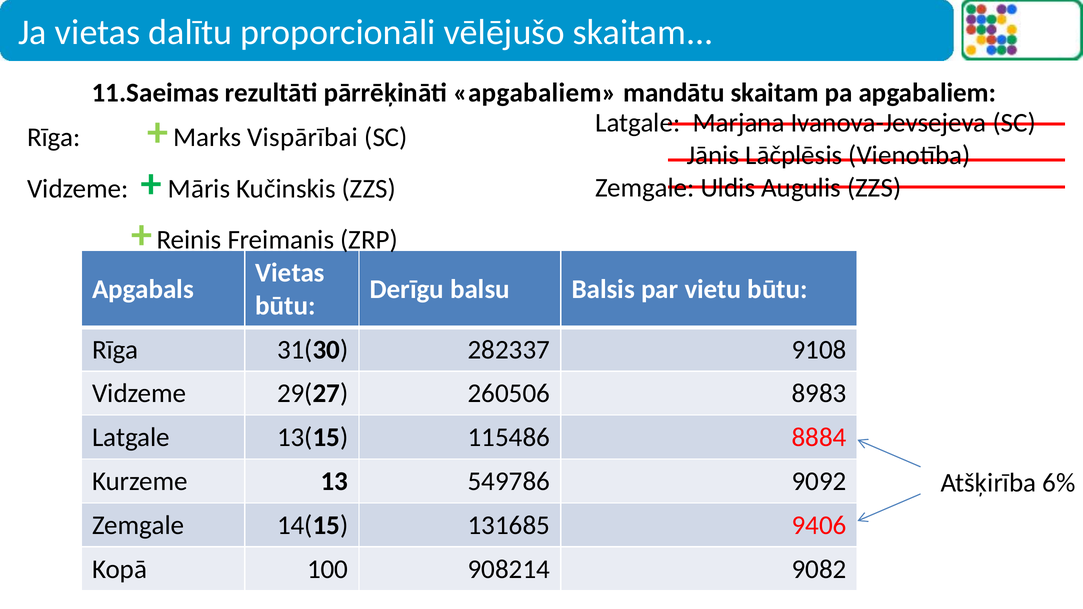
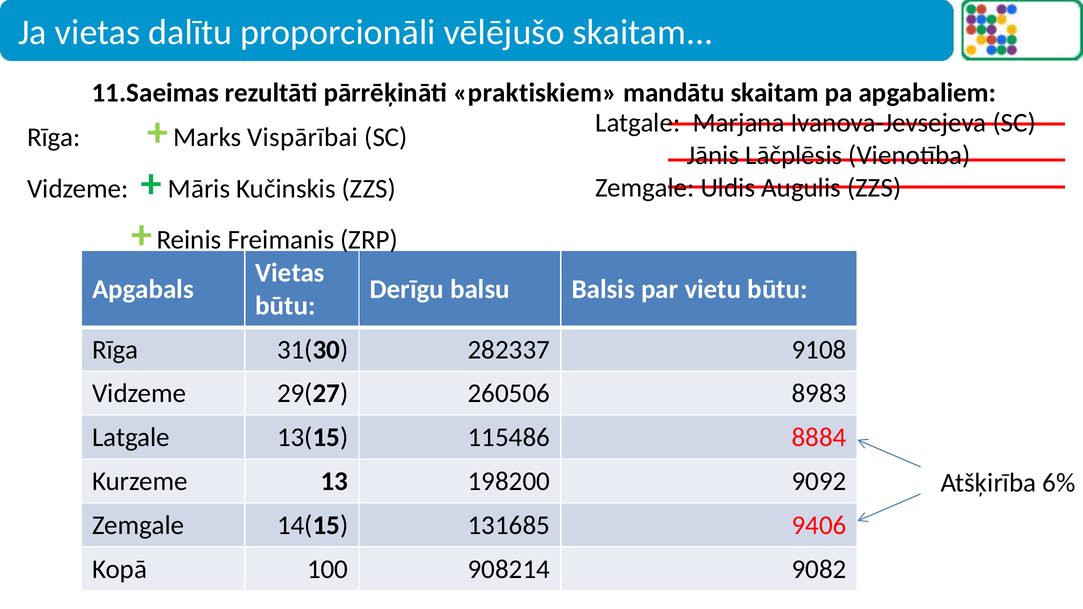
pārrēķināti apgabaliem: apgabaliem -> praktiskiem (535, 93)
549786: 549786 -> 198200 (509, 481)
